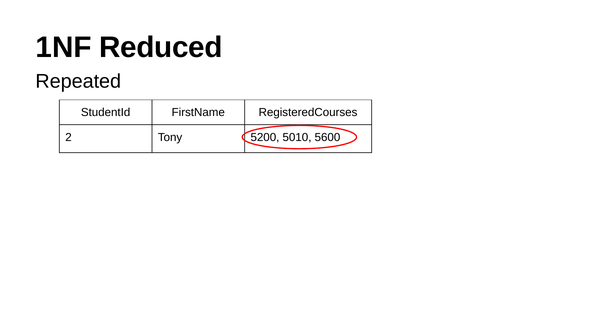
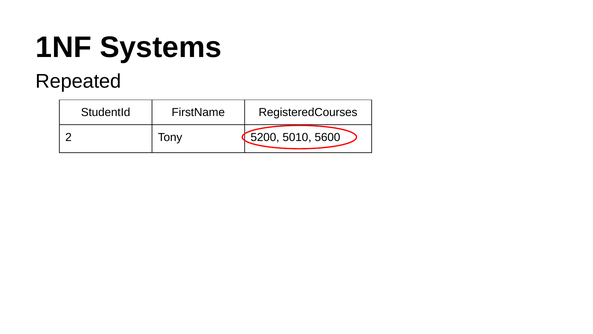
Reduced: Reduced -> Systems (161, 47)
